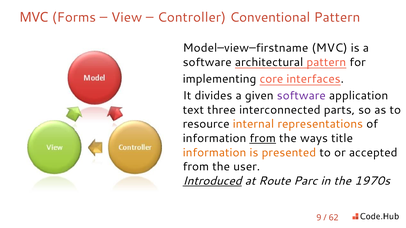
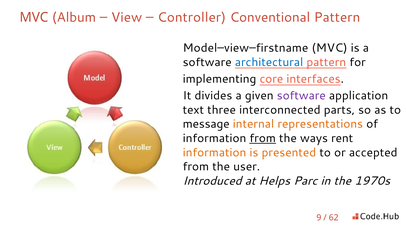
Forms: Forms -> Album (74, 17)
architectural colour: black -> blue (269, 62)
resource: resource -> message (206, 124)
title: title -> rent (342, 138)
Introduced underline: present -> none (212, 181)
Route: Route -> Helps (274, 181)
